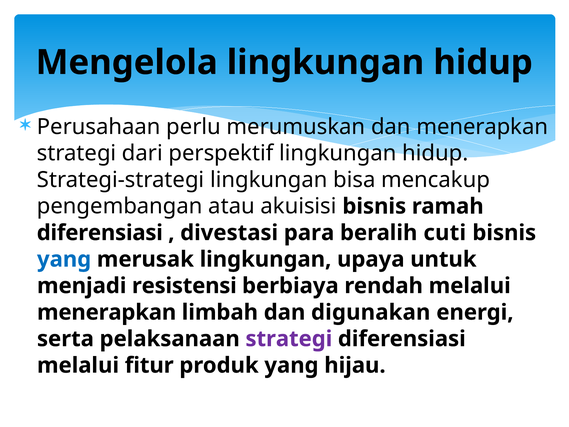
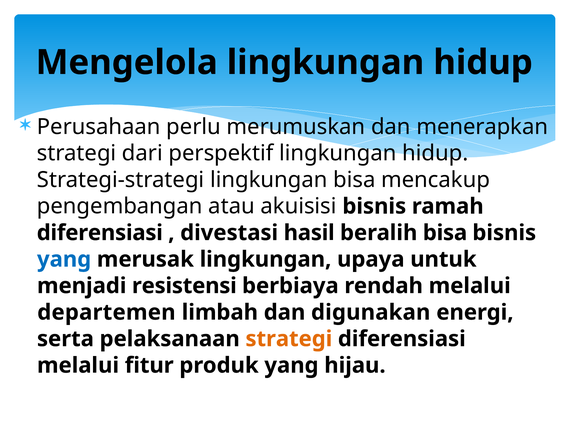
para: para -> hasil (309, 233)
beralih cuti: cuti -> bisa (445, 233)
menerapkan: menerapkan -> departemen (106, 312)
strategi colour: purple -> orange (289, 339)
